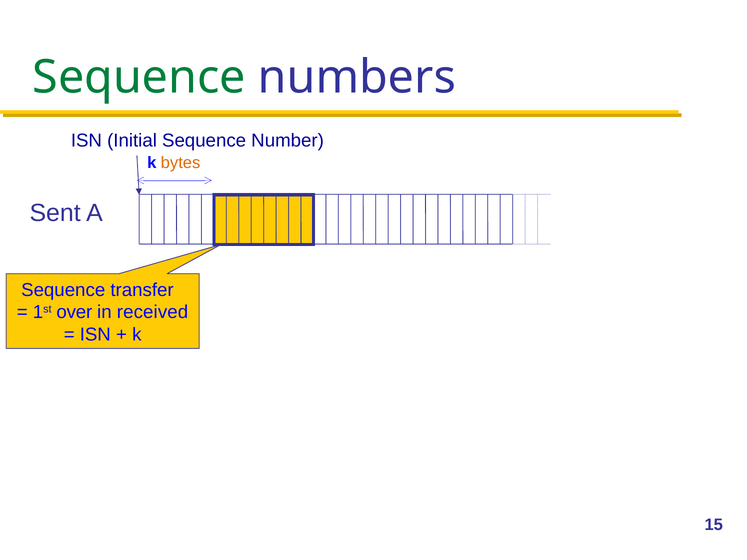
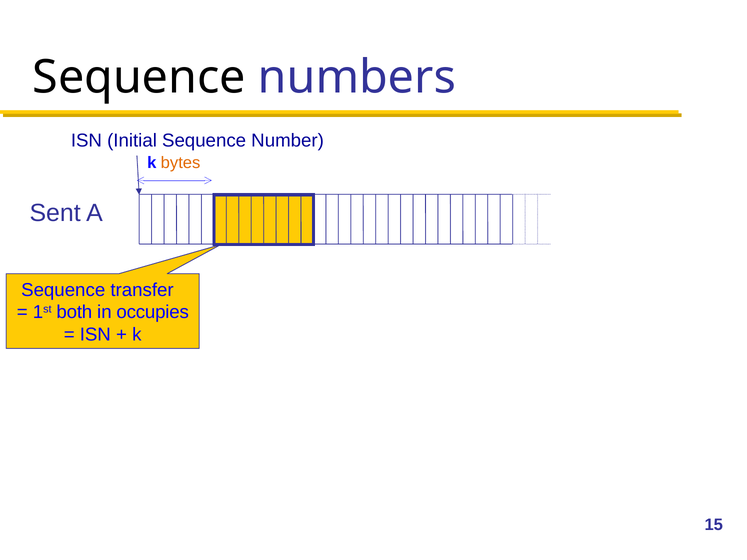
Sequence colour: green -> black (139, 77)
over: over -> both (74, 312)
received: received -> occupies (153, 312)
